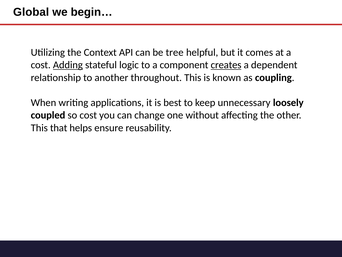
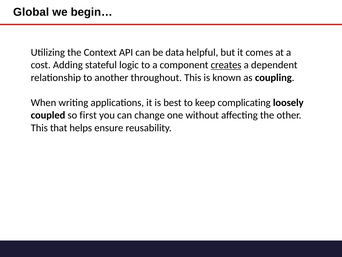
tree: tree -> data (175, 52)
Adding underline: present -> none (68, 65)
unnecessary: unnecessary -> complicating (244, 103)
so cost: cost -> first (88, 115)
